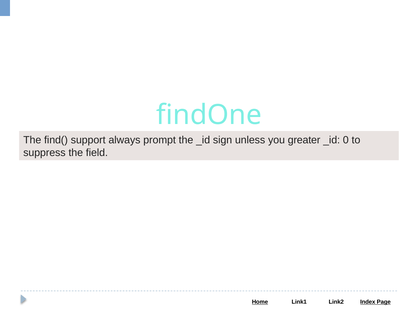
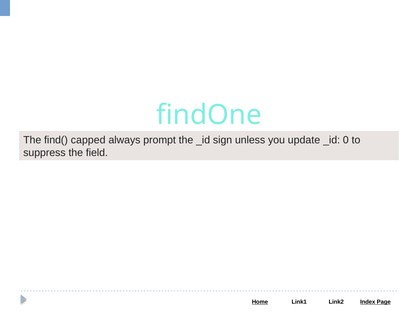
support: support -> capped (88, 140)
greater: greater -> update (304, 140)
